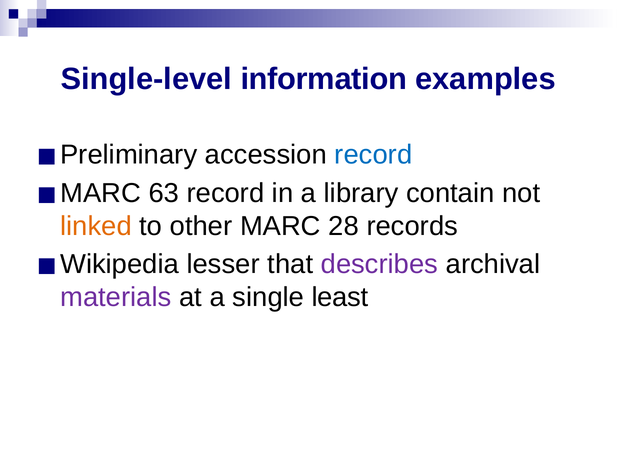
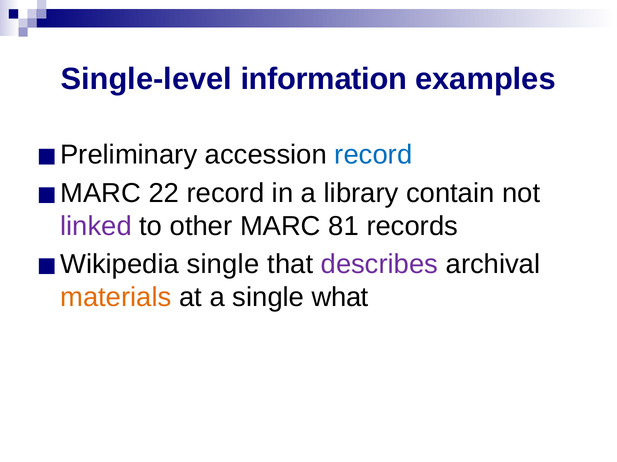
63: 63 -> 22 (164, 194)
linked colour: orange -> purple (96, 226)
28: 28 -> 81 (344, 226)
Wikipedia lesser: lesser -> single (223, 265)
materials colour: purple -> orange (116, 298)
least: least -> what (340, 298)
